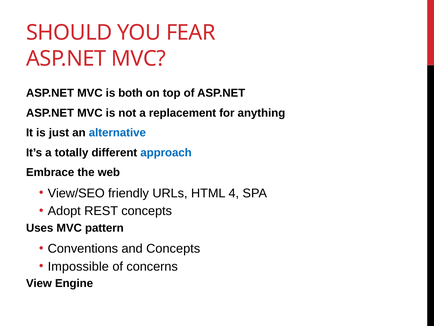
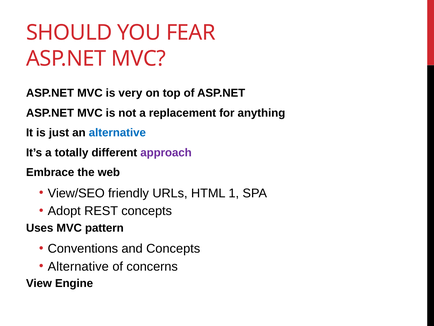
both: both -> very (130, 93)
approach colour: blue -> purple (166, 152)
4: 4 -> 1 (234, 193)
Impossible: Impossible -> Alternative (78, 266)
